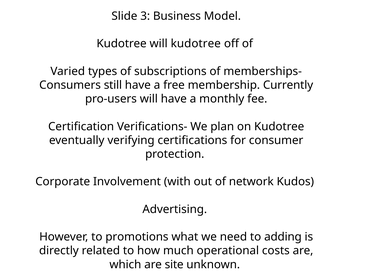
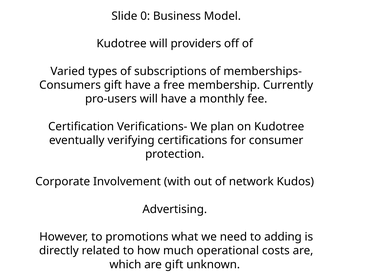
3: 3 -> 0 (145, 16)
will kudotree: kudotree -> providers (196, 44)
Consumers still: still -> gift (113, 85)
are site: site -> gift (174, 265)
